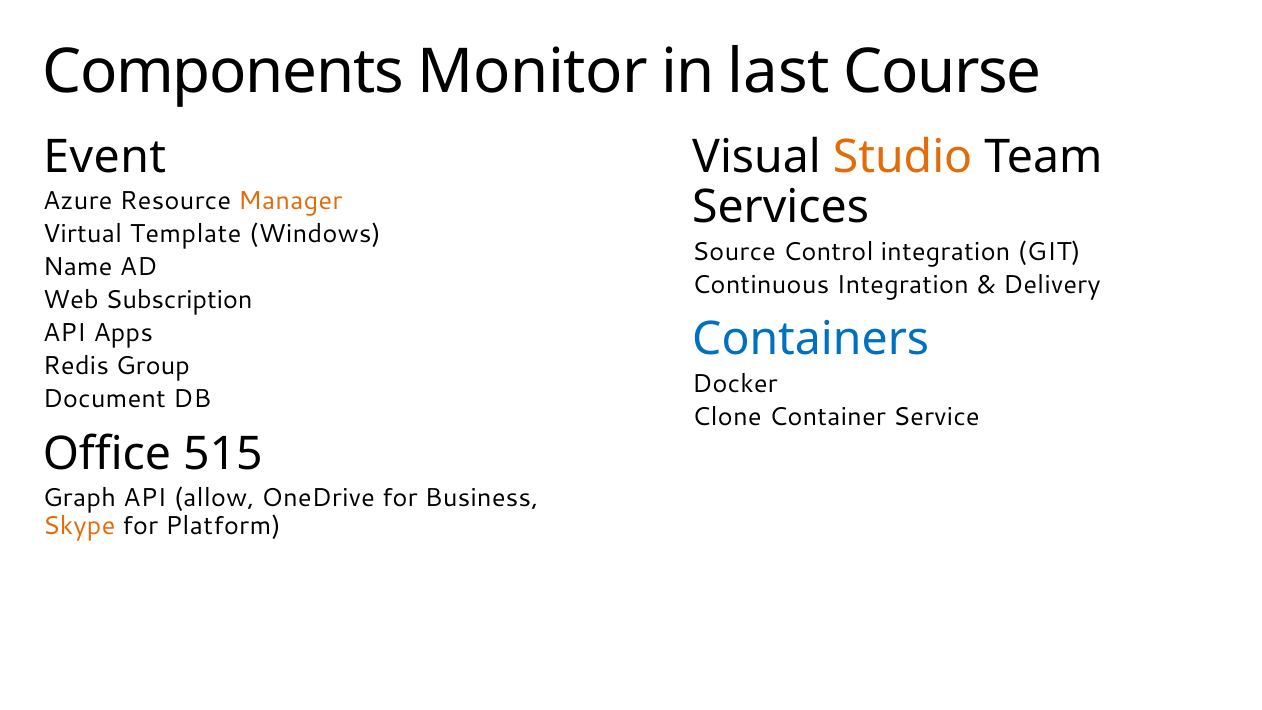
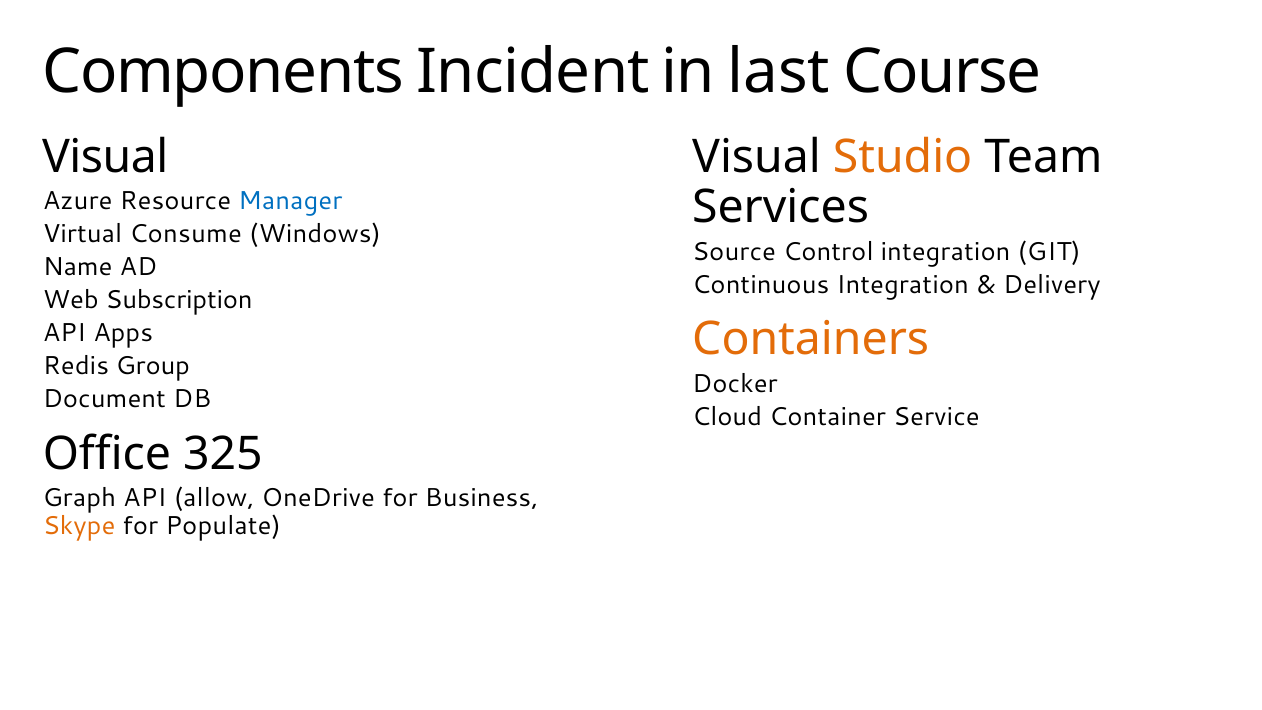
Monitor: Monitor -> Incident (533, 72)
Event: Event -> Visual (105, 157)
Manager colour: orange -> blue (290, 201)
Template: Template -> Consume (186, 234)
Containers colour: blue -> orange (811, 339)
Clone: Clone -> Cloud (727, 416)
515: 515 -> 325 (223, 454)
Platform: Platform -> Populate (223, 526)
